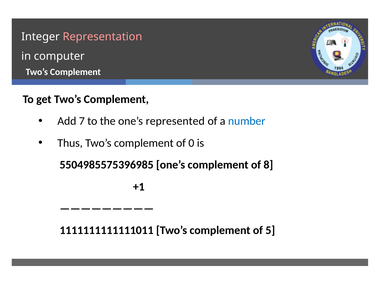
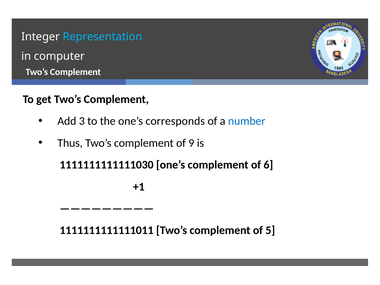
Representation colour: pink -> light blue (102, 37)
7: 7 -> 3 (82, 121)
represented: represented -> corresponds (175, 121)
0: 0 -> 9 (191, 143)
5504985575396985: 5504985575396985 -> 1111111111111030 (107, 165)
8: 8 -> 6 (268, 165)
